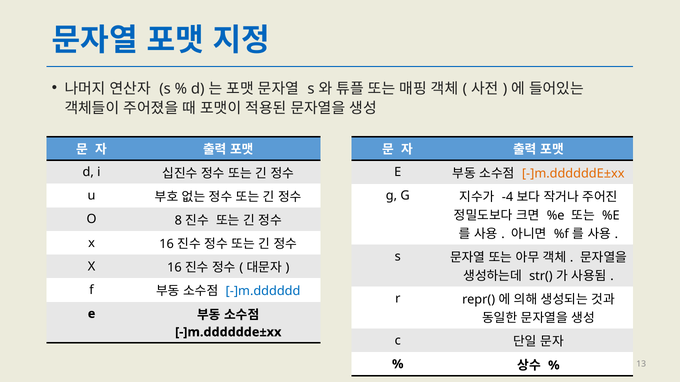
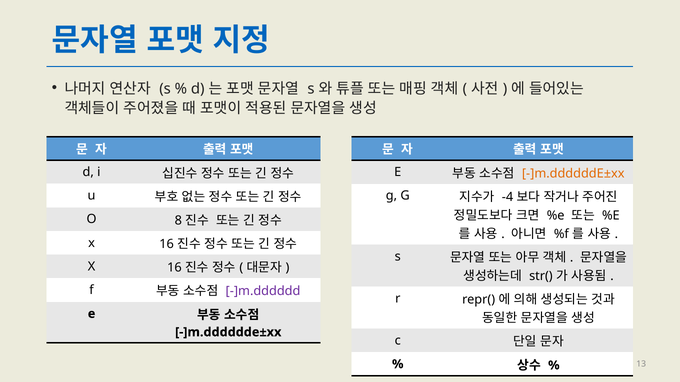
-]m.dddddd colour: blue -> purple (263, 292)
